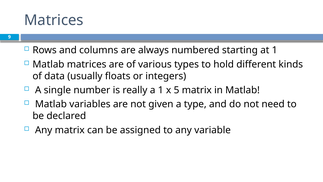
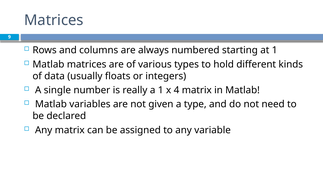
5: 5 -> 4 (177, 90)
